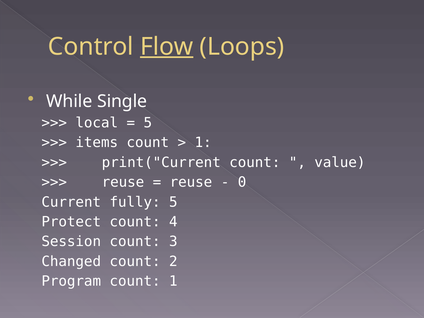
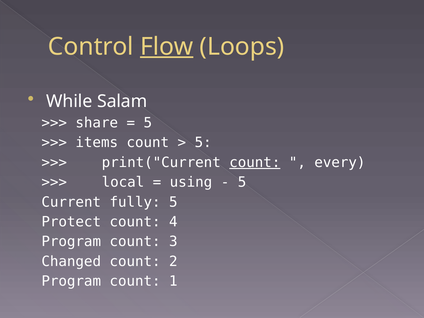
Single: Single -> Salam (122, 101)
local: local -> share (97, 123)
1: 1 -> 5 (203, 143)
count underline: none -> present (255, 162)
value: value -> every (340, 162)
reuse: reuse -> local (123, 182)
reuse: reuse -> using (191, 182)
0: 0 -> 5 (242, 182)
Session: Session -> Program (71, 242)
